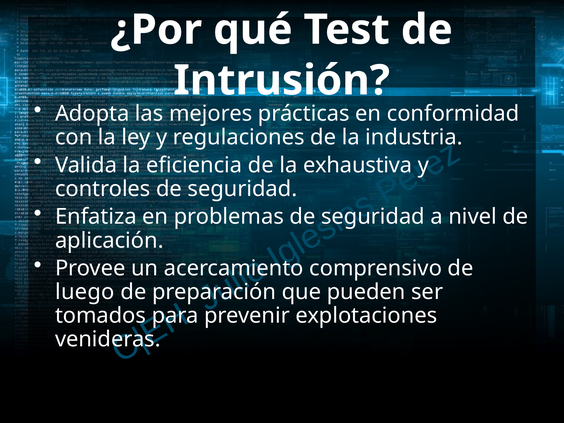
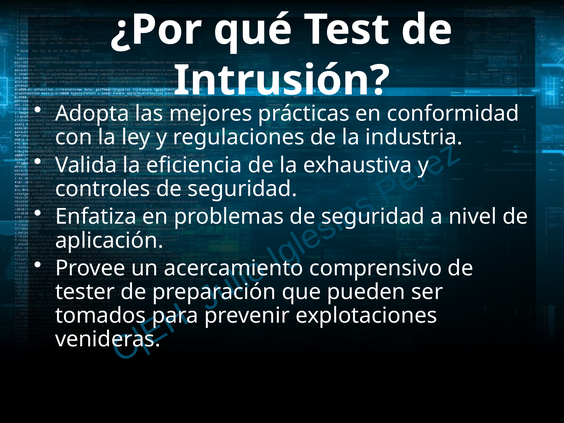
luego: luego -> tester (85, 292)
